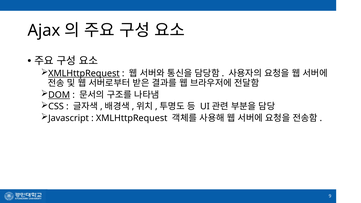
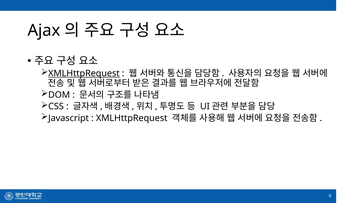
DOM underline: present -> none (59, 95)
